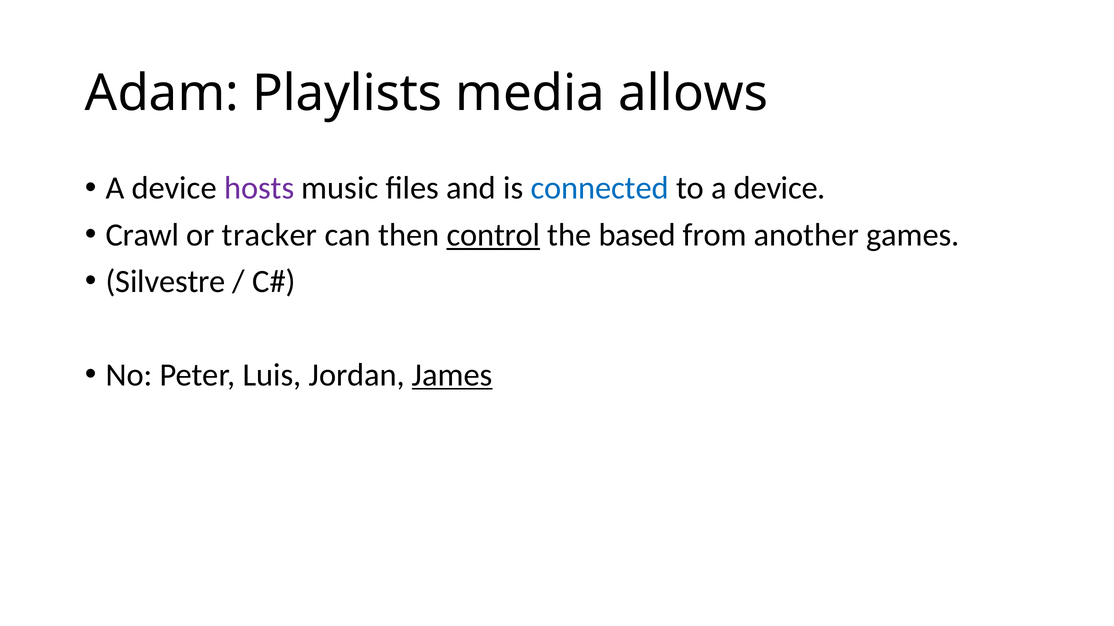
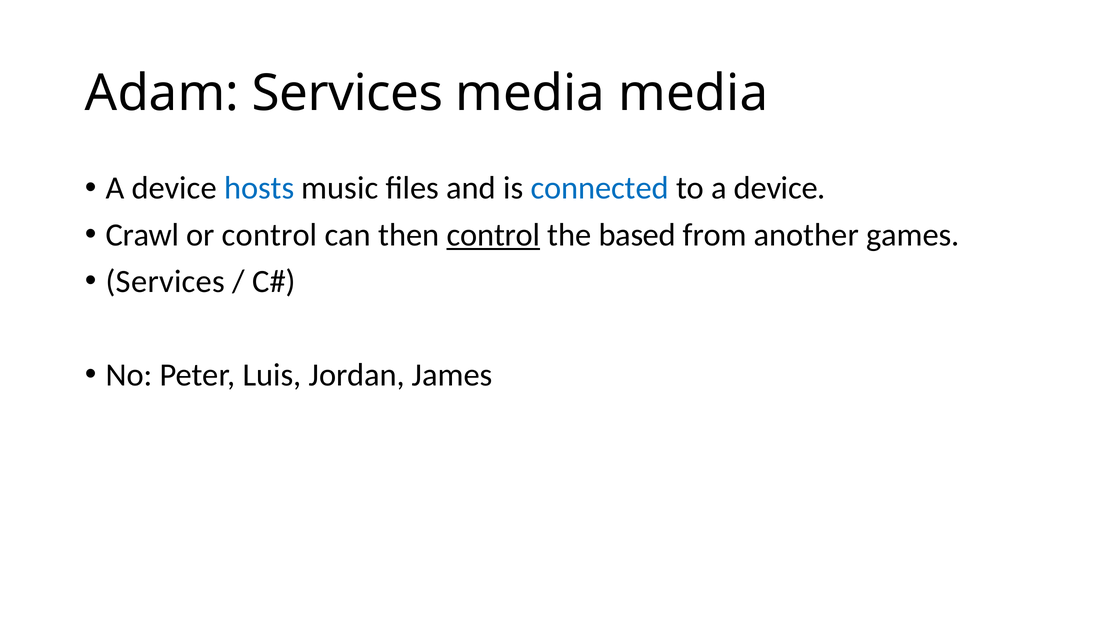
Adam Playlists: Playlists -> Services (347, 94)
media allows: allows -> media (693, 94)
hosts colour: purple -> blue (259, 188)
or tracker: tracker -> control (270, 235)
Silvestre: Silvestre -> Services (165, 282)
James underline: present -> none (452, 375)
